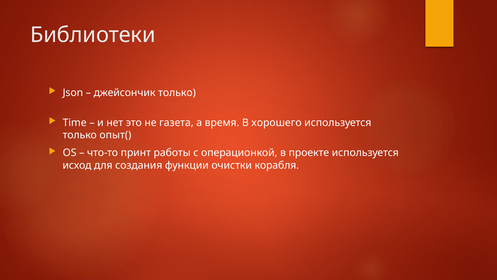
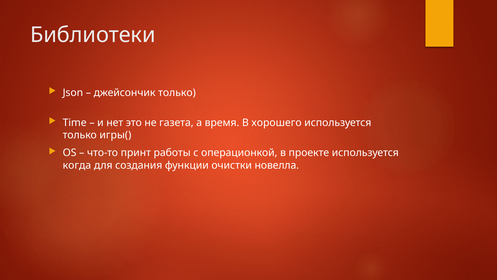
опыт(: опыт( -> игры( (115, 135)
исход: исход -> когда (77, 165)
корабля: корабля -> новелла (277, 165)
